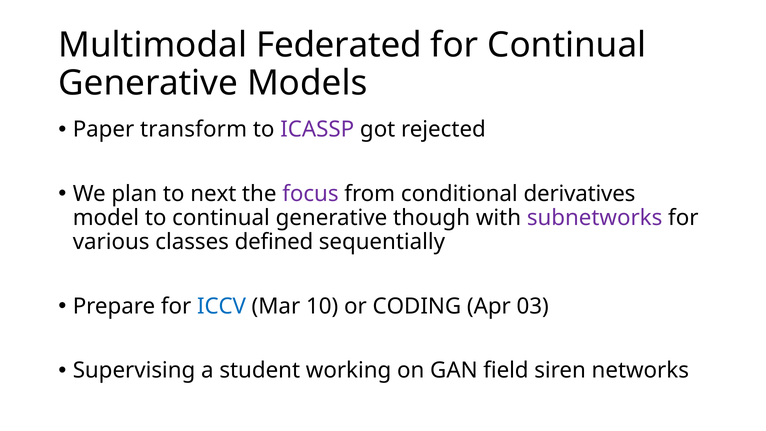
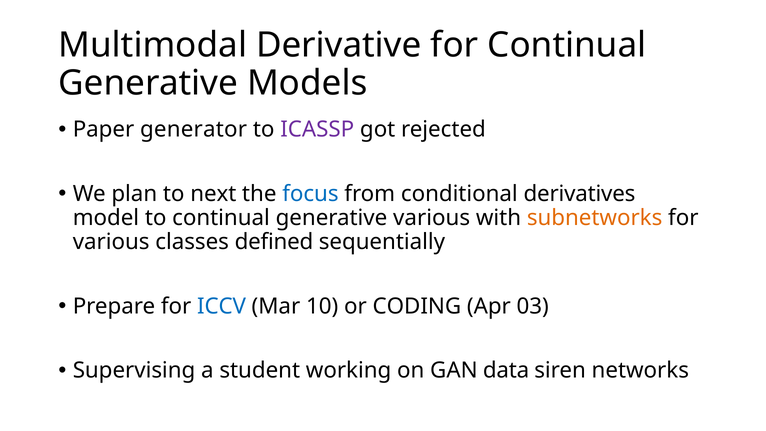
Federated: Federated -> Derivative (339, 45)
transform: transform -> generator (194, 130)
focus colour: purple -> blue (310, 194)
generative though: though -> various (432, 218)
subnetworks colour: purple -> orange (595, 218)
field: field -> data (506, 370)
